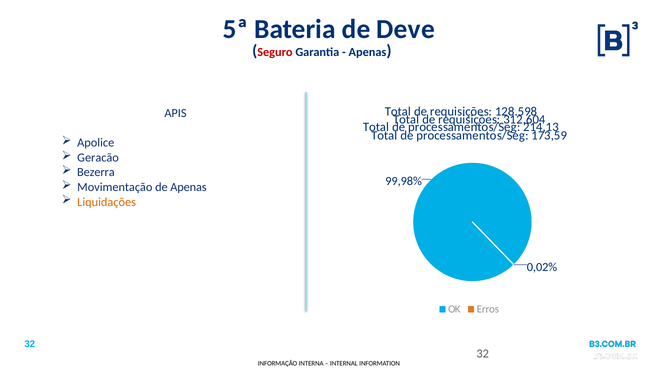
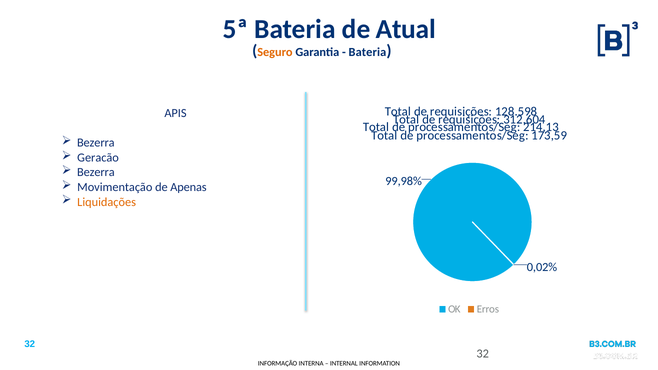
Deve: Deve -> Atual (406, 29)
Seguro colour: red -> orange (275, 52)
Apenas: Apenas -> Bateria (367, 52)
Apolice: Apolice -> Bezerra (96, 143)
